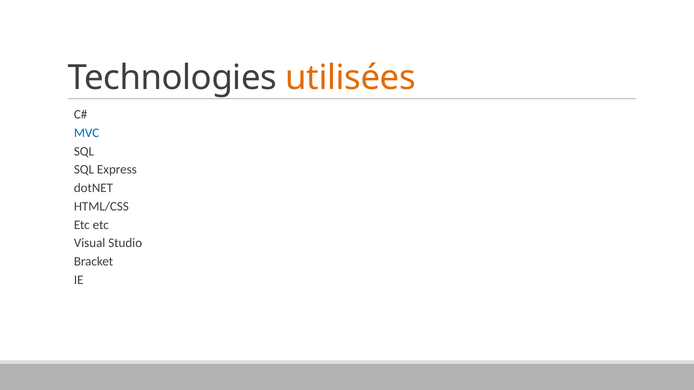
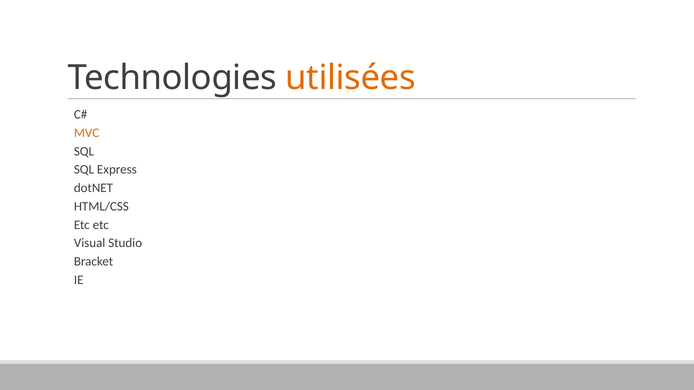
MVC colour: blue -> orange (87, 133)
